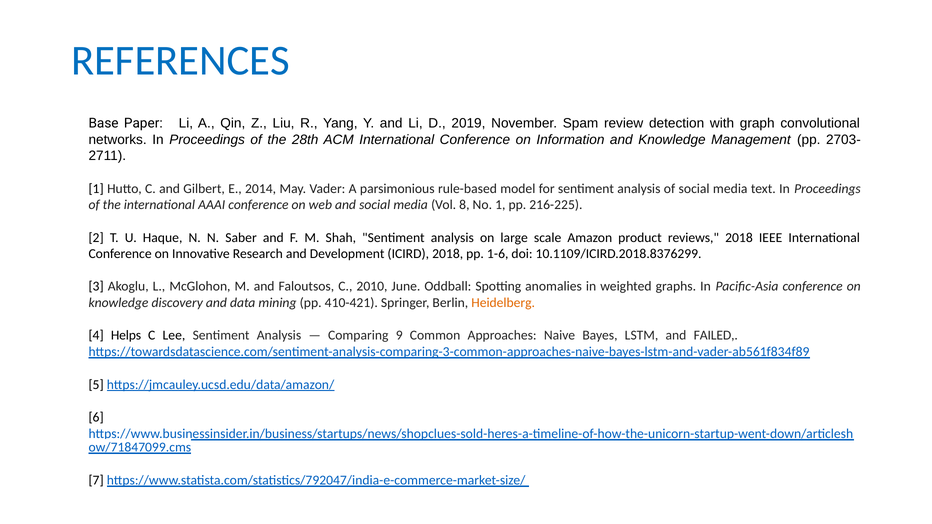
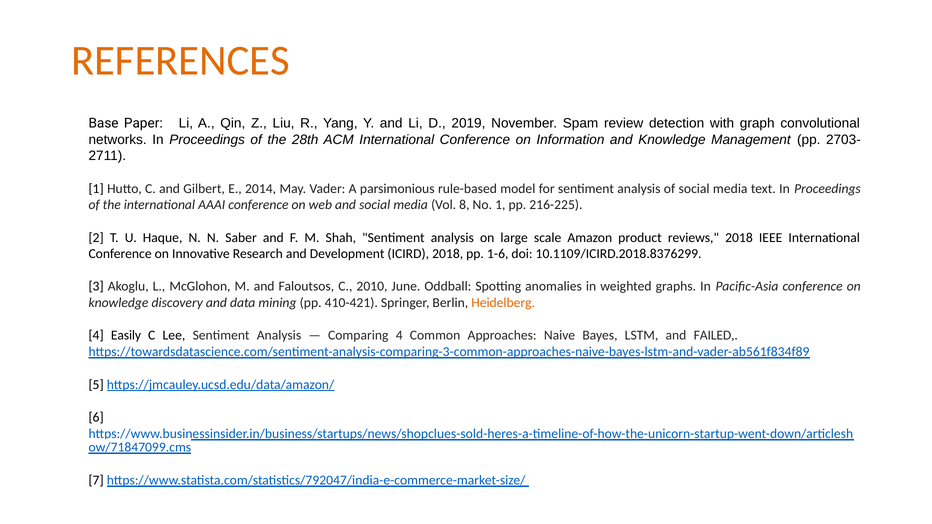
REFERENCES colour: blue -> orange (180, 61)
Helps: Helps -> Easily (126, 336)
Comparing 9: 9 -> 4 (399, 336)
